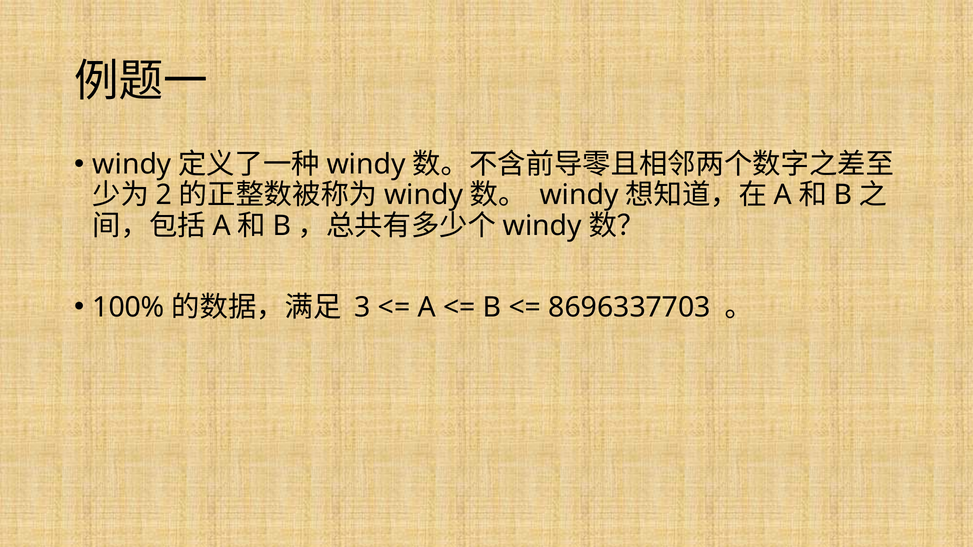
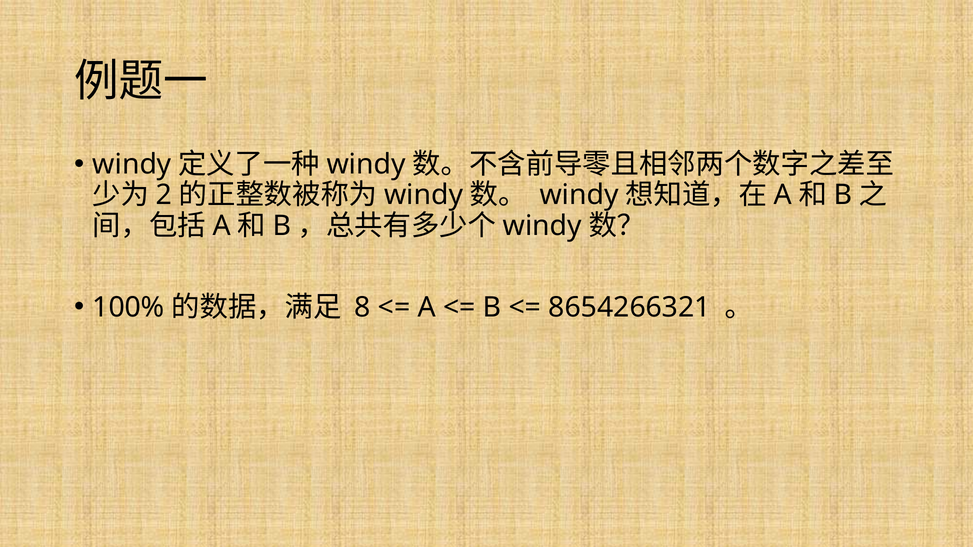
3: 3 -> 8 (363, 307)
8696337703: 8696337703 -> 8654266321 (630, 307)
